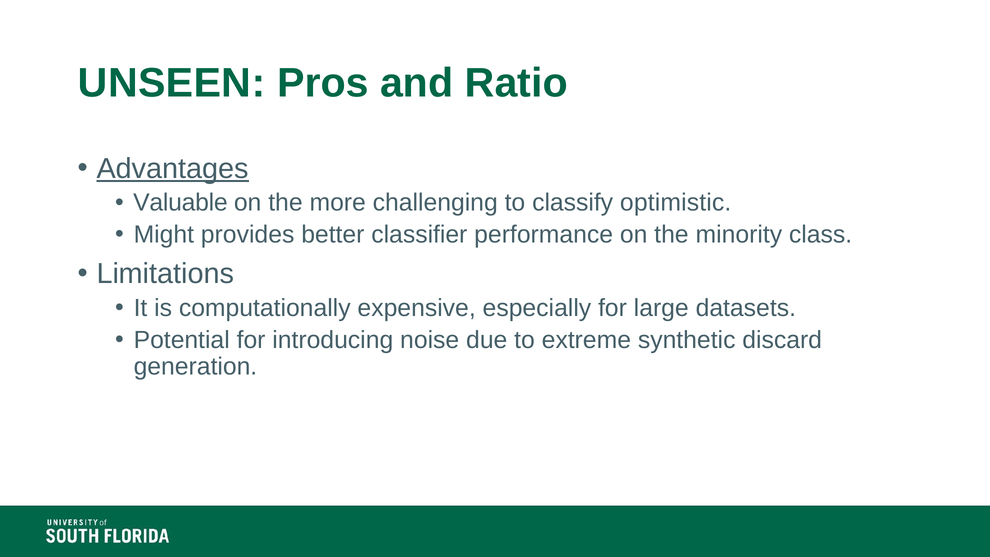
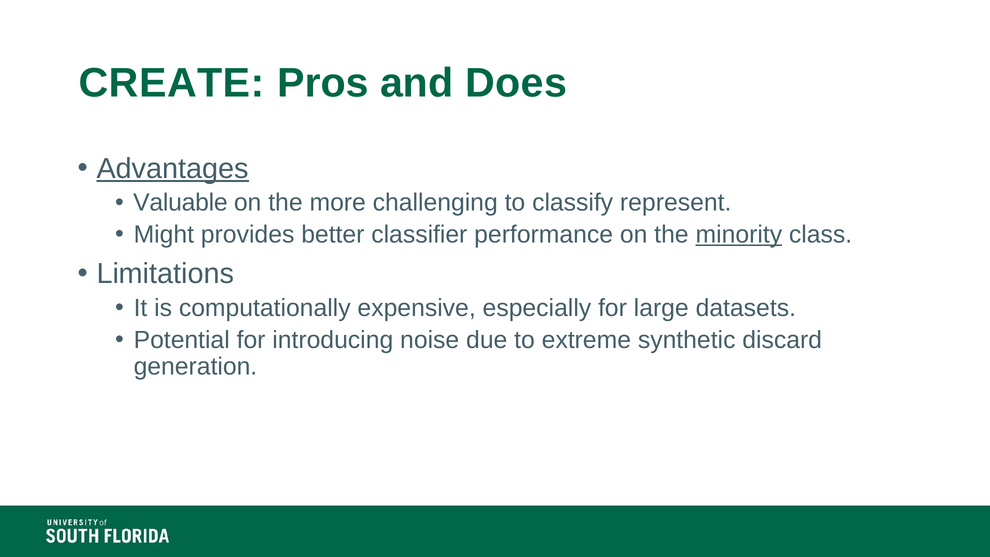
UNSEEN: UNSEEN -> CREATE (172, 83)
Ratio: Ratio -> Does (516, 83)
optimistic: optimistic -> represent (676, 203)
minority underline: none -> present (739, 235)
